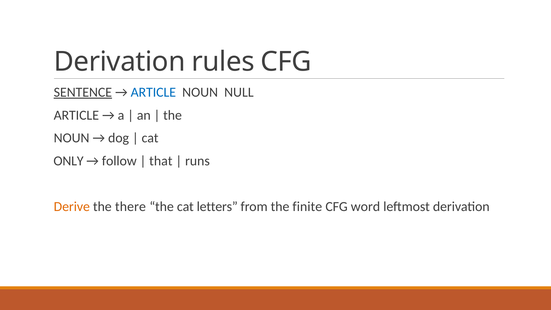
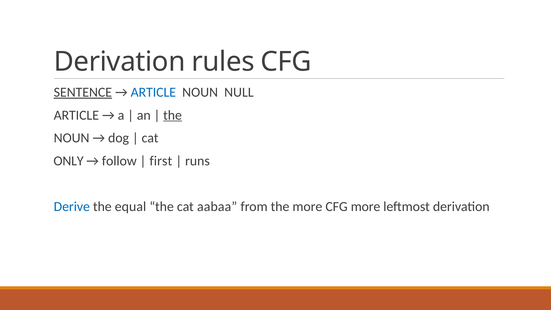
the underline: none -> present (173, 115)
that: that -> first (161, 161)
Derive colour: orange -> blue (72, 207)
there: there -> equal (131, 207)
letters: letters -> aabaa (217, 207)
the finite: finite -> more (307, 207)
CFG word: word -> more (366, 207)
